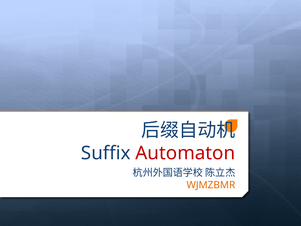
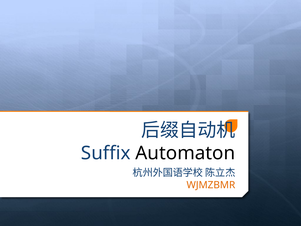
Automaton colour: red -> black (185, 153)
